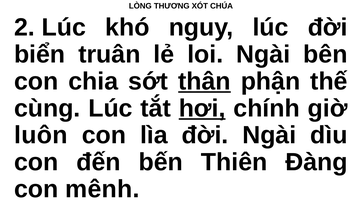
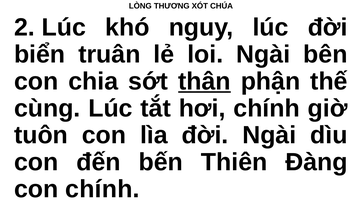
hơi underline: present -> none (202, 108)
luôn: luôn -> tuôn (41, 135)
con mênh: mênh -> chính (102, 189)
